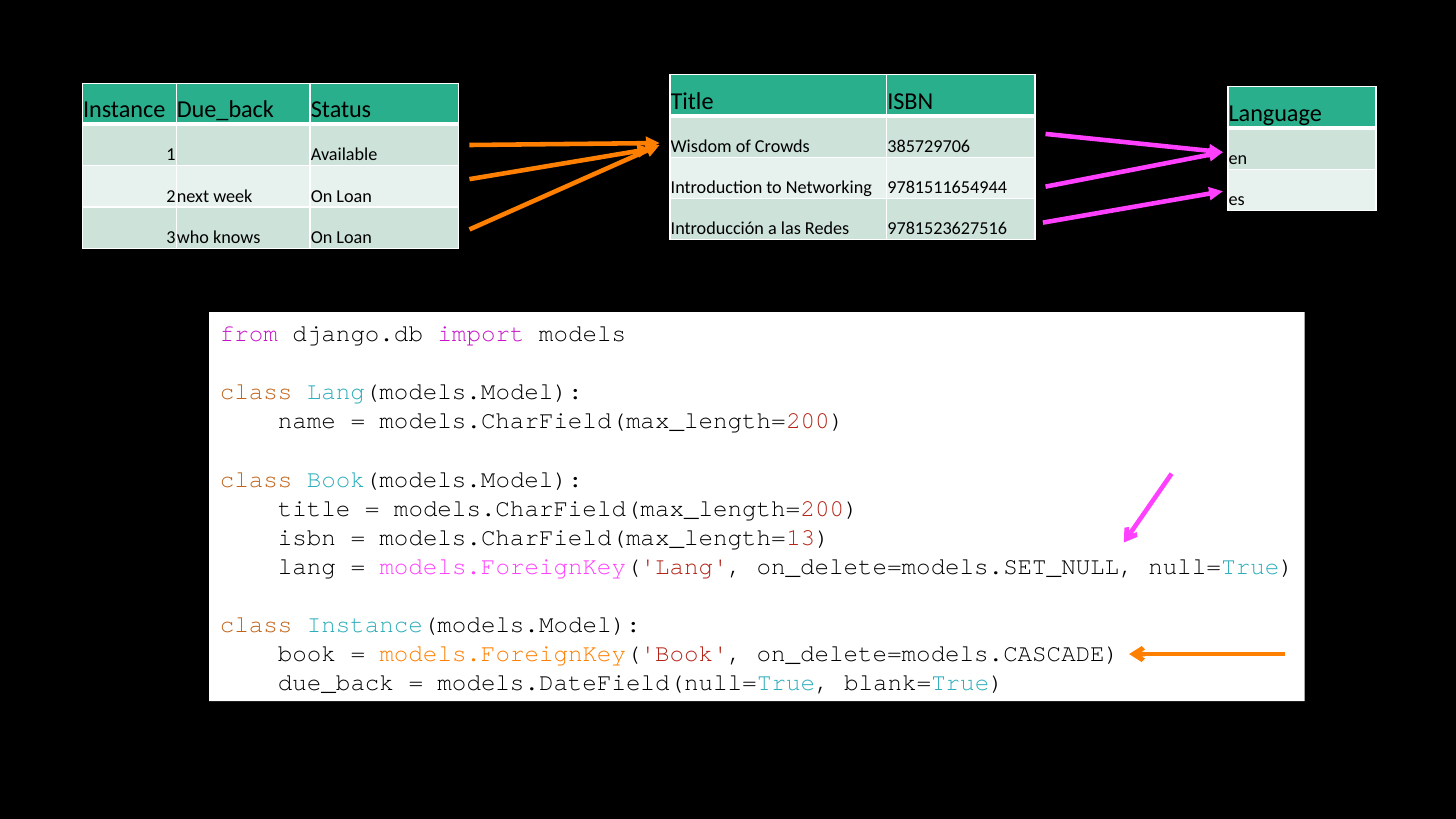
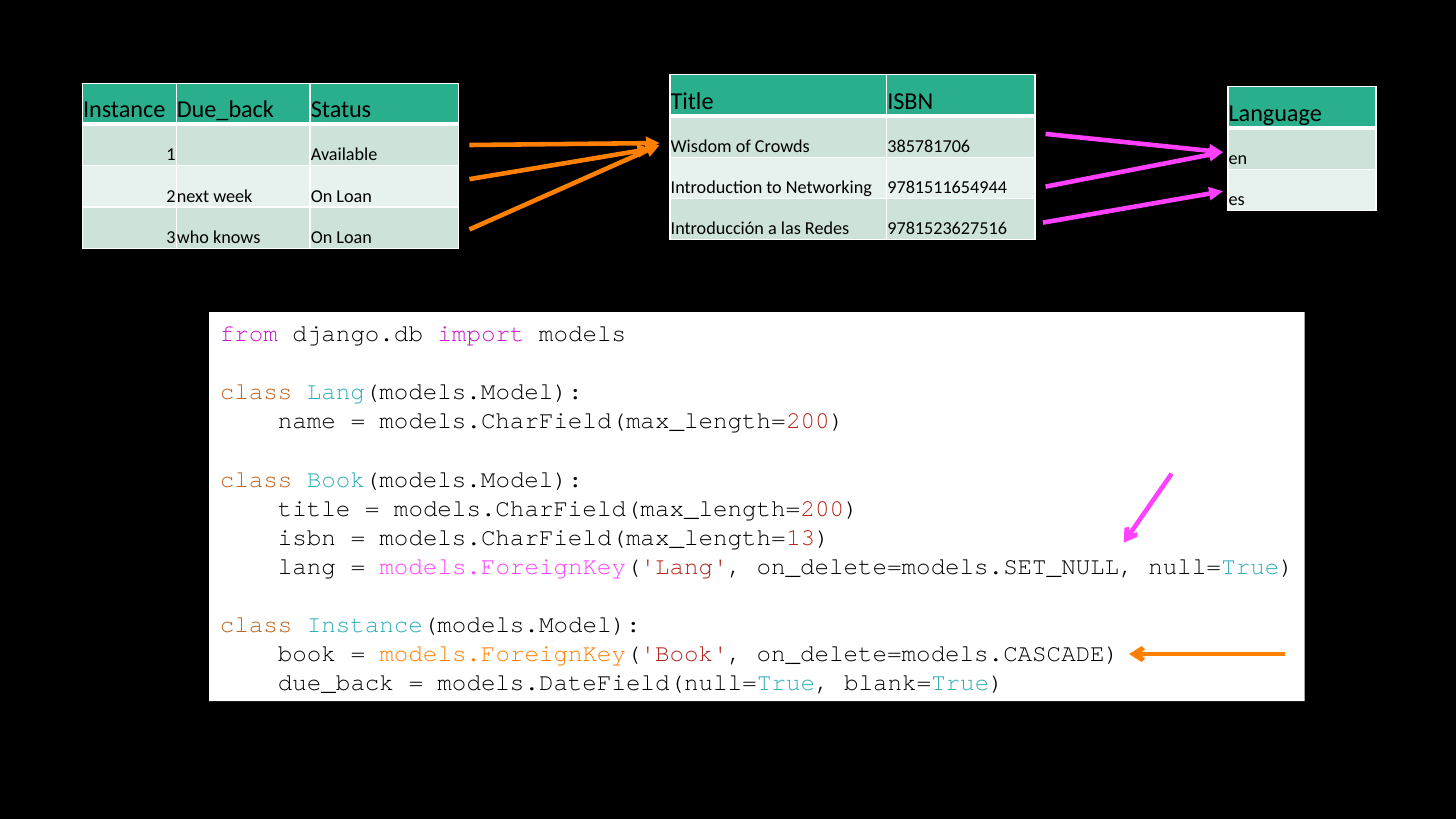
385729706: 385729706 -> 385781706 (929, 146)
